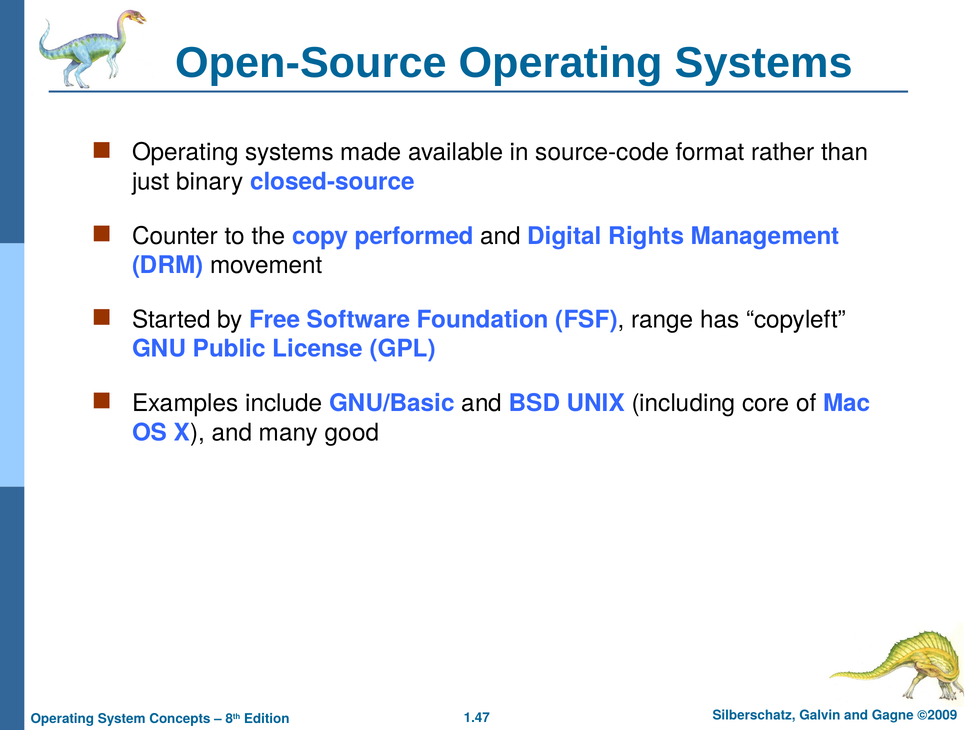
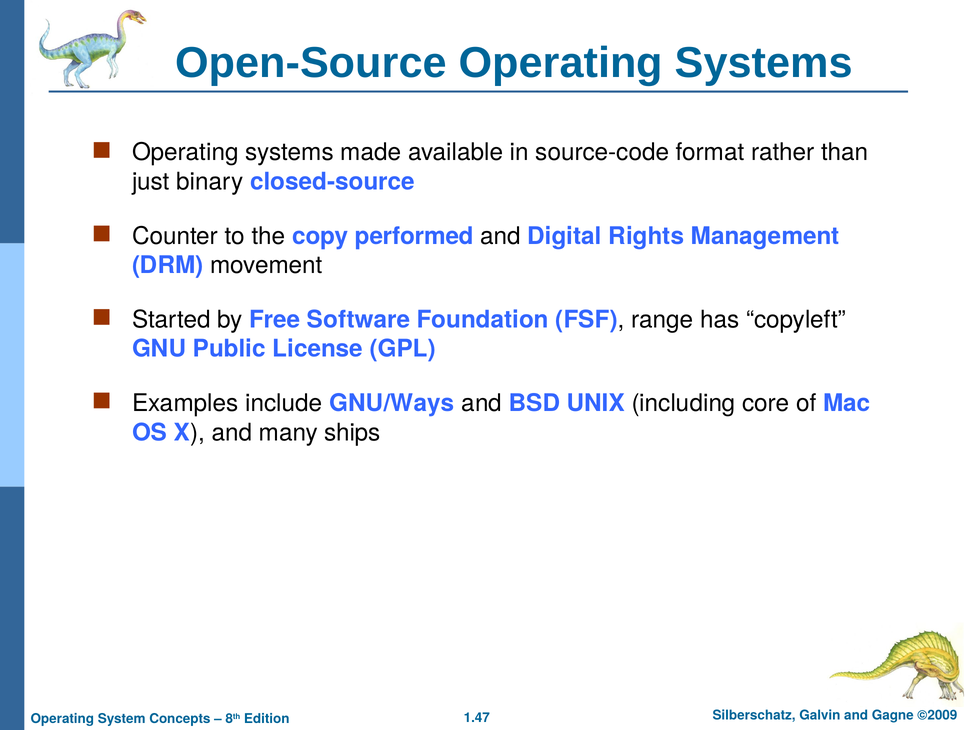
GNU/Basic: GNU/Basic -> GNU/Ways (392, 403)
good: good -> ships (352, 432)
